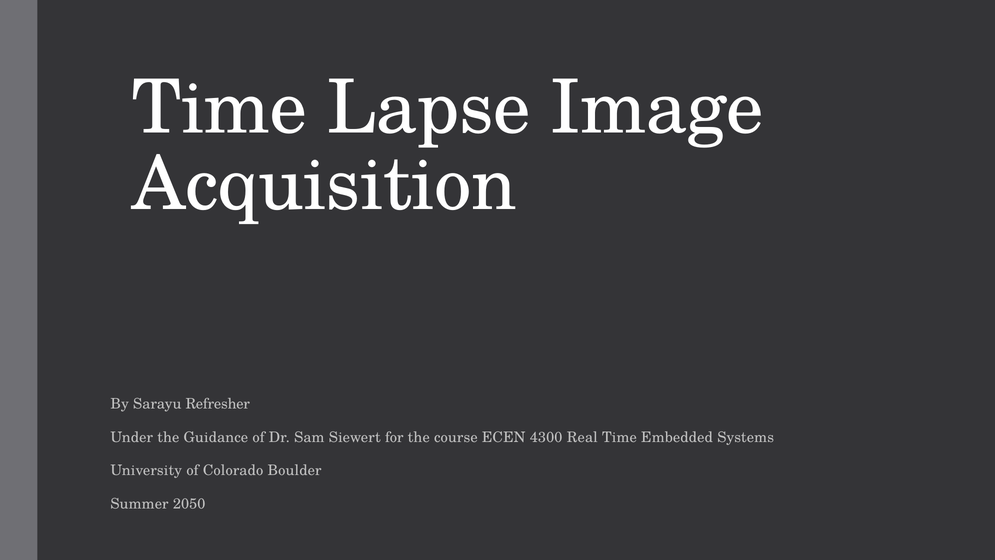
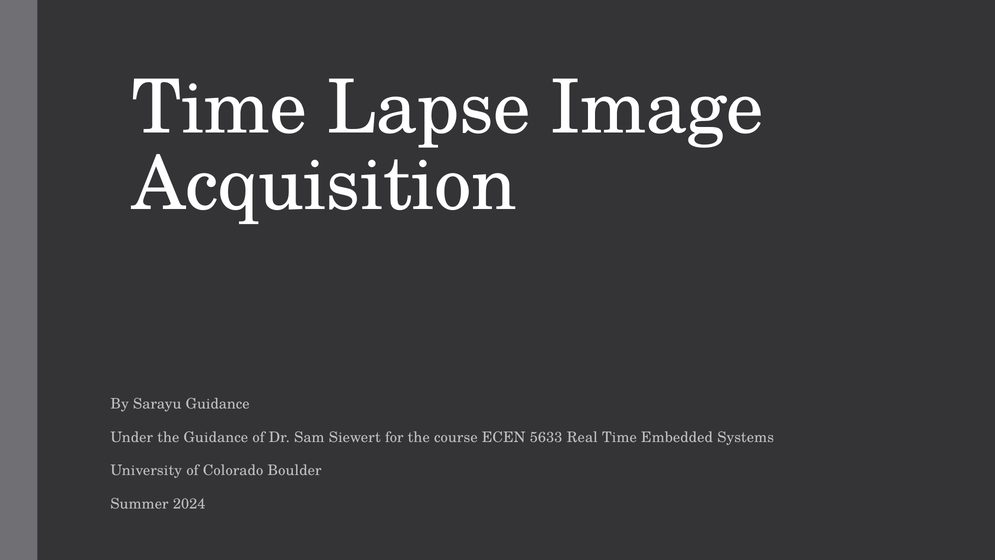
Sarayu Refresher: Refresher -> Guidance (218, 404)
4300: 4300 -> 5633 (546, 437)
2050: 2050 -> 2024 (189, 503)
